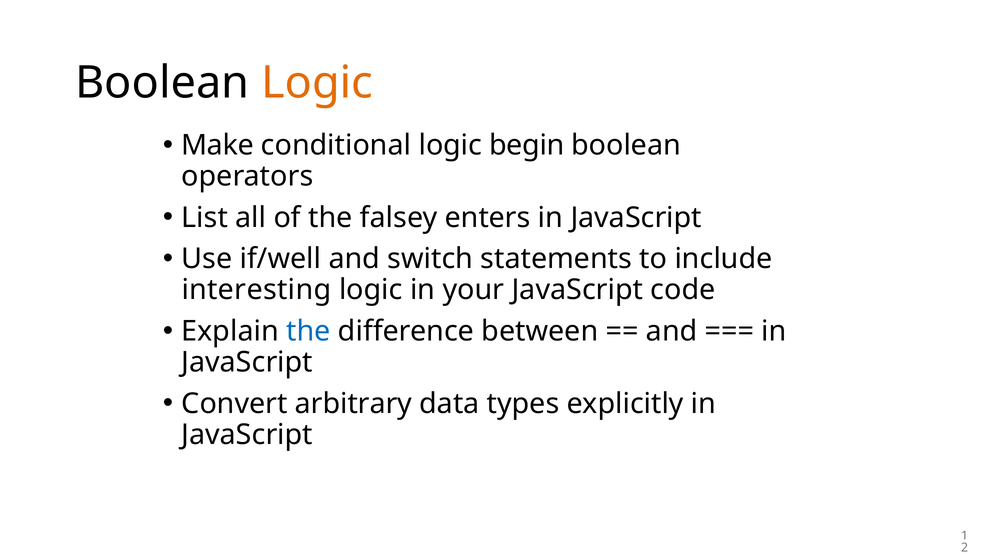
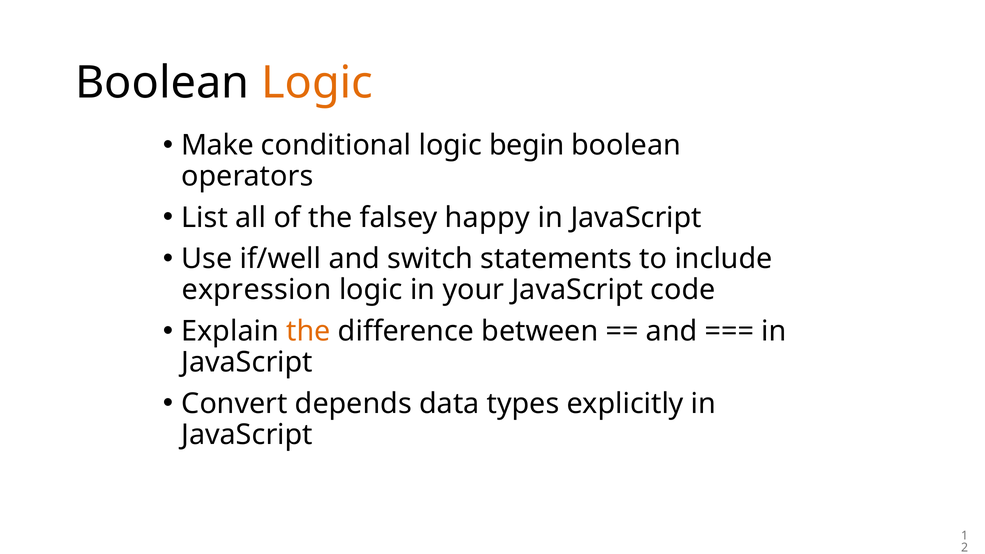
enters: enters -> happy (487, 218)
interesting: interesting -> expression (256, 290)
the colour: blue -> orange (308, 331)
arbitrary: arbitrary -> depends (353, 404)
